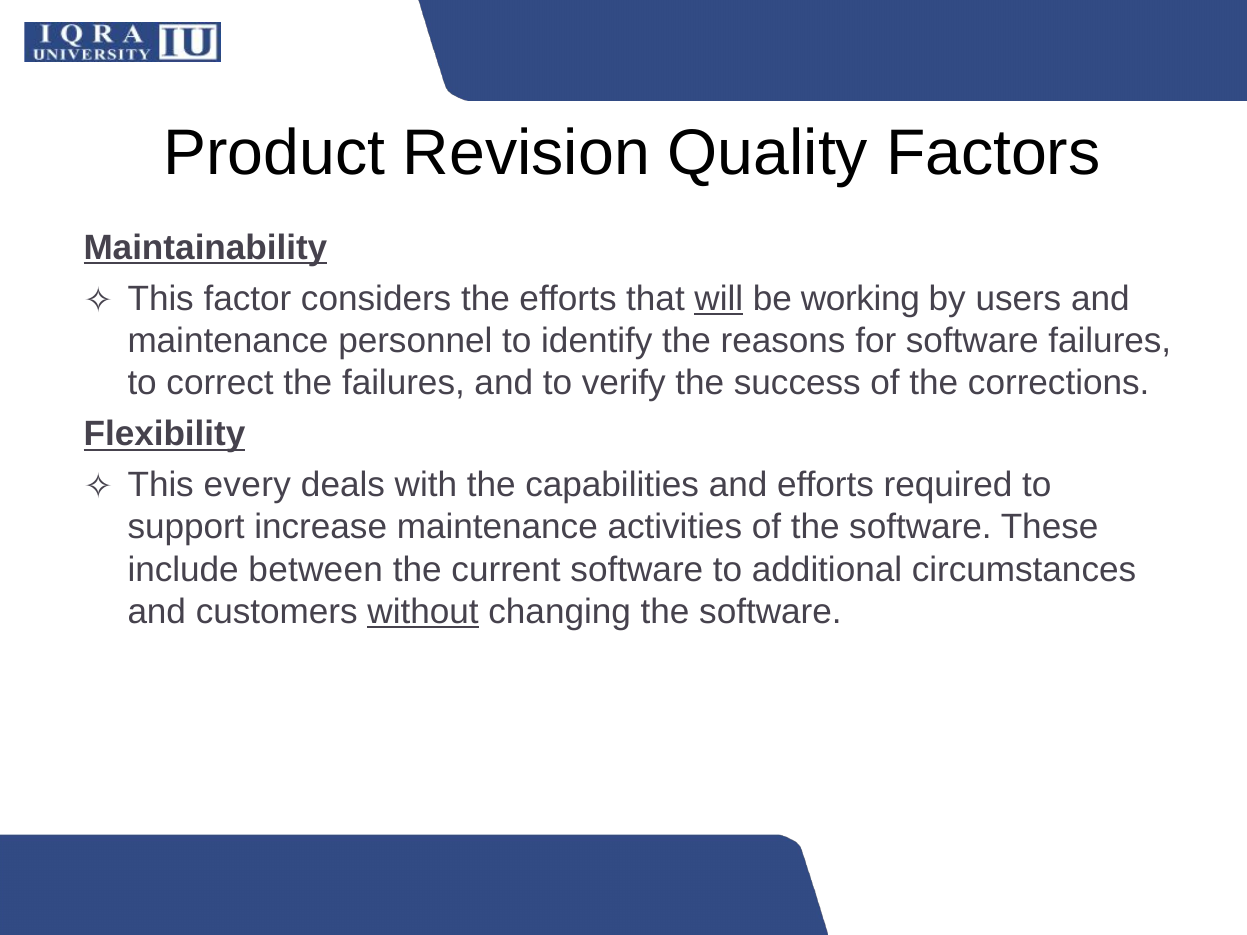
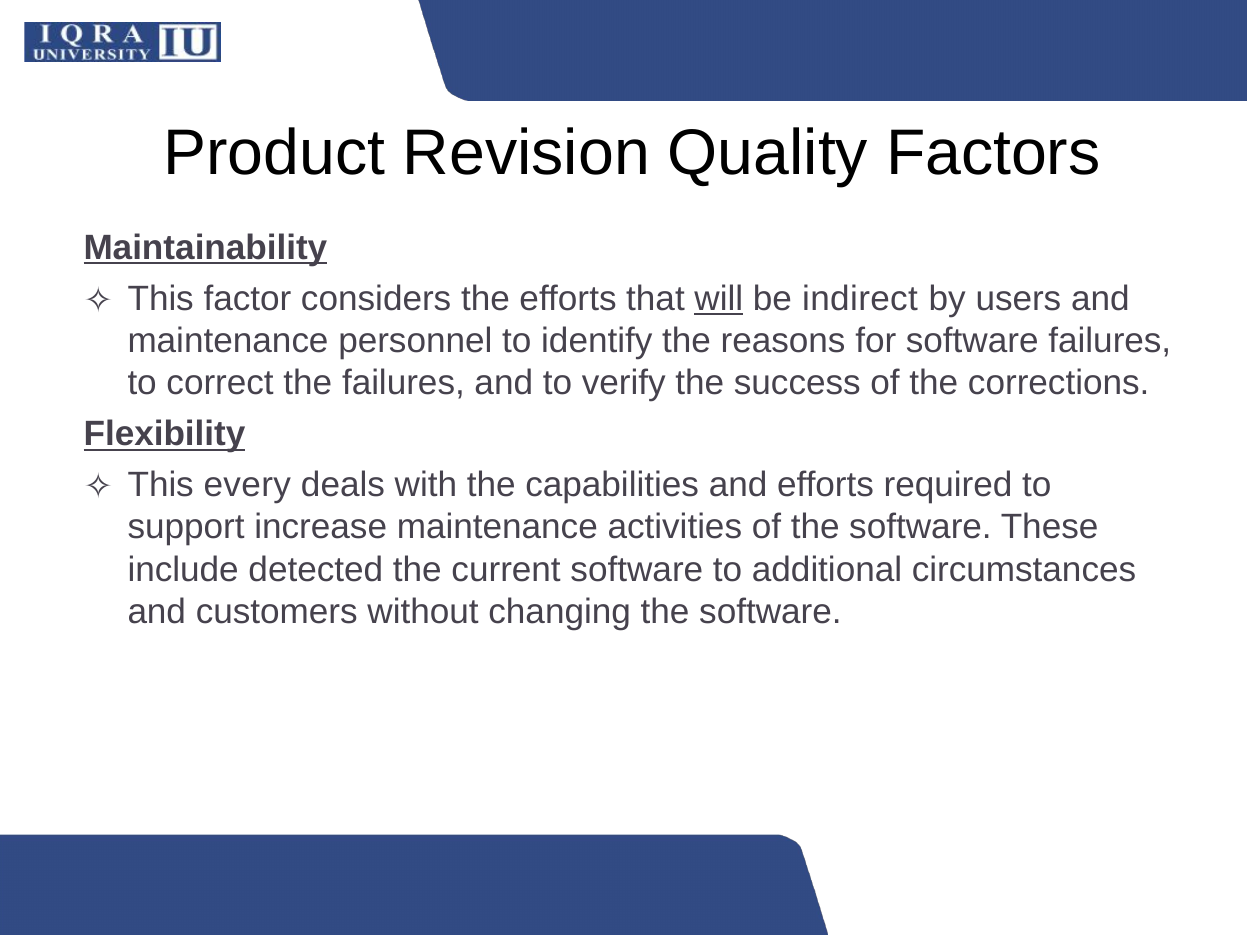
working: working -> indirect (860, 299)
between: between -> detected (316, 570)
without underline: present -> none (423, 612)
